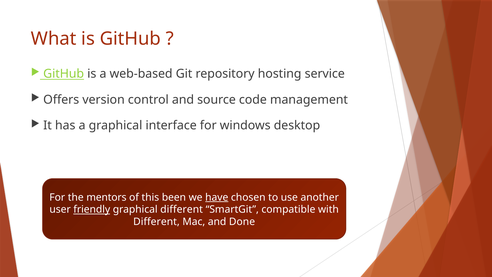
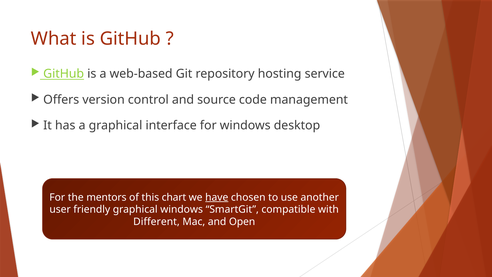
been: been -> chart (174, 197)
friendly underline: present -> none (92, 209)
graphical different: different -> windows (182, 209)
Done: Done -> Open (242, 222)
